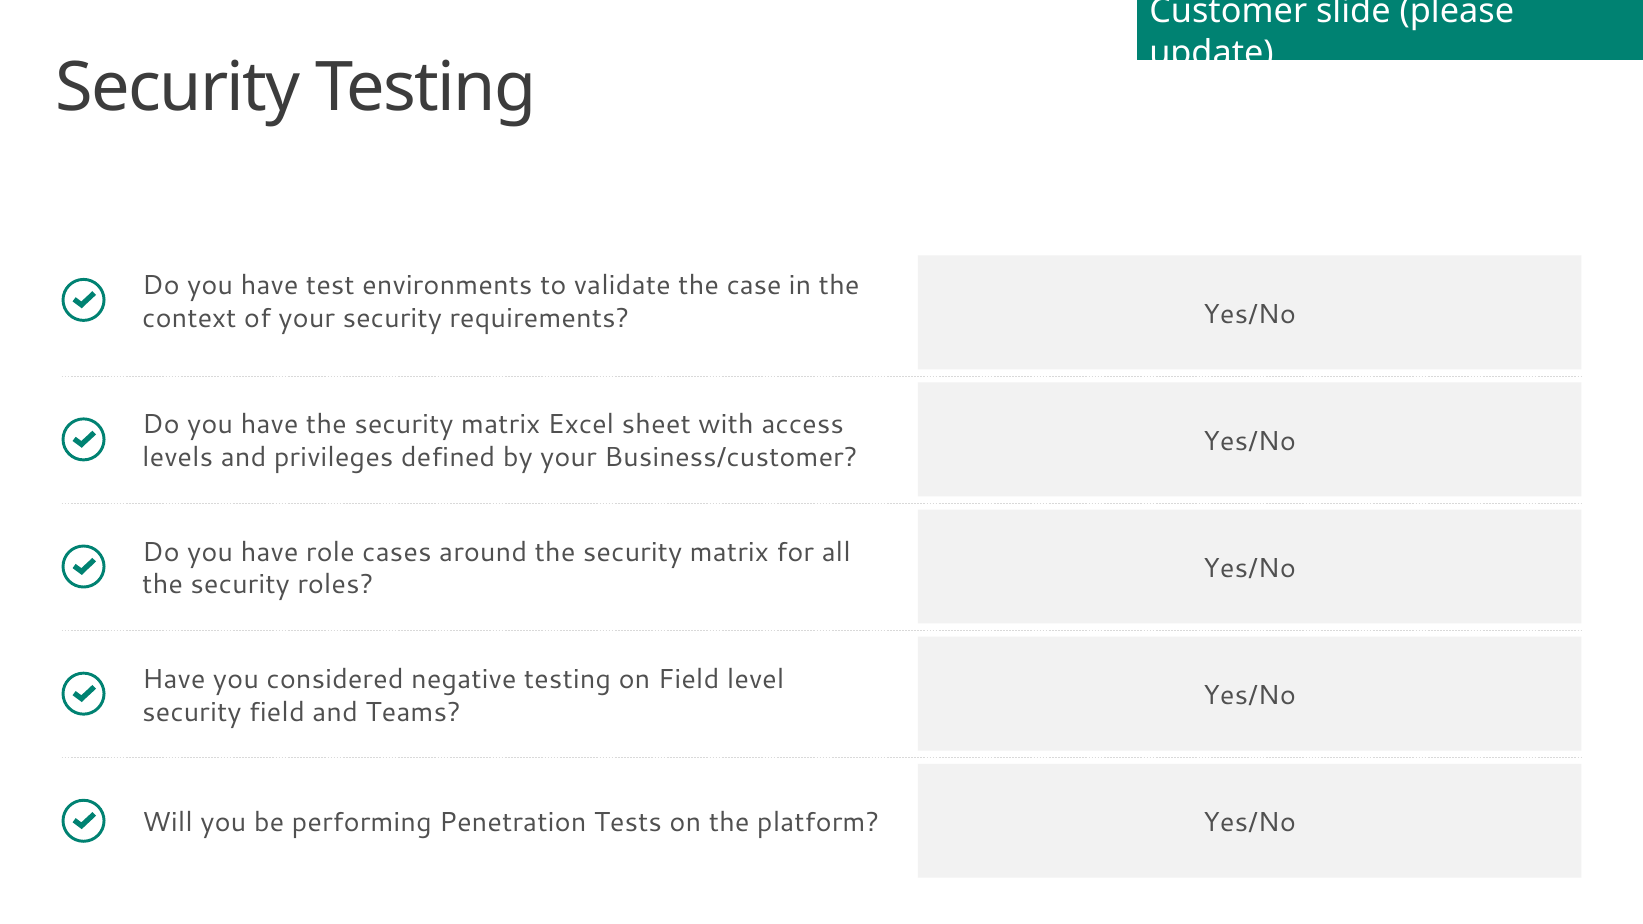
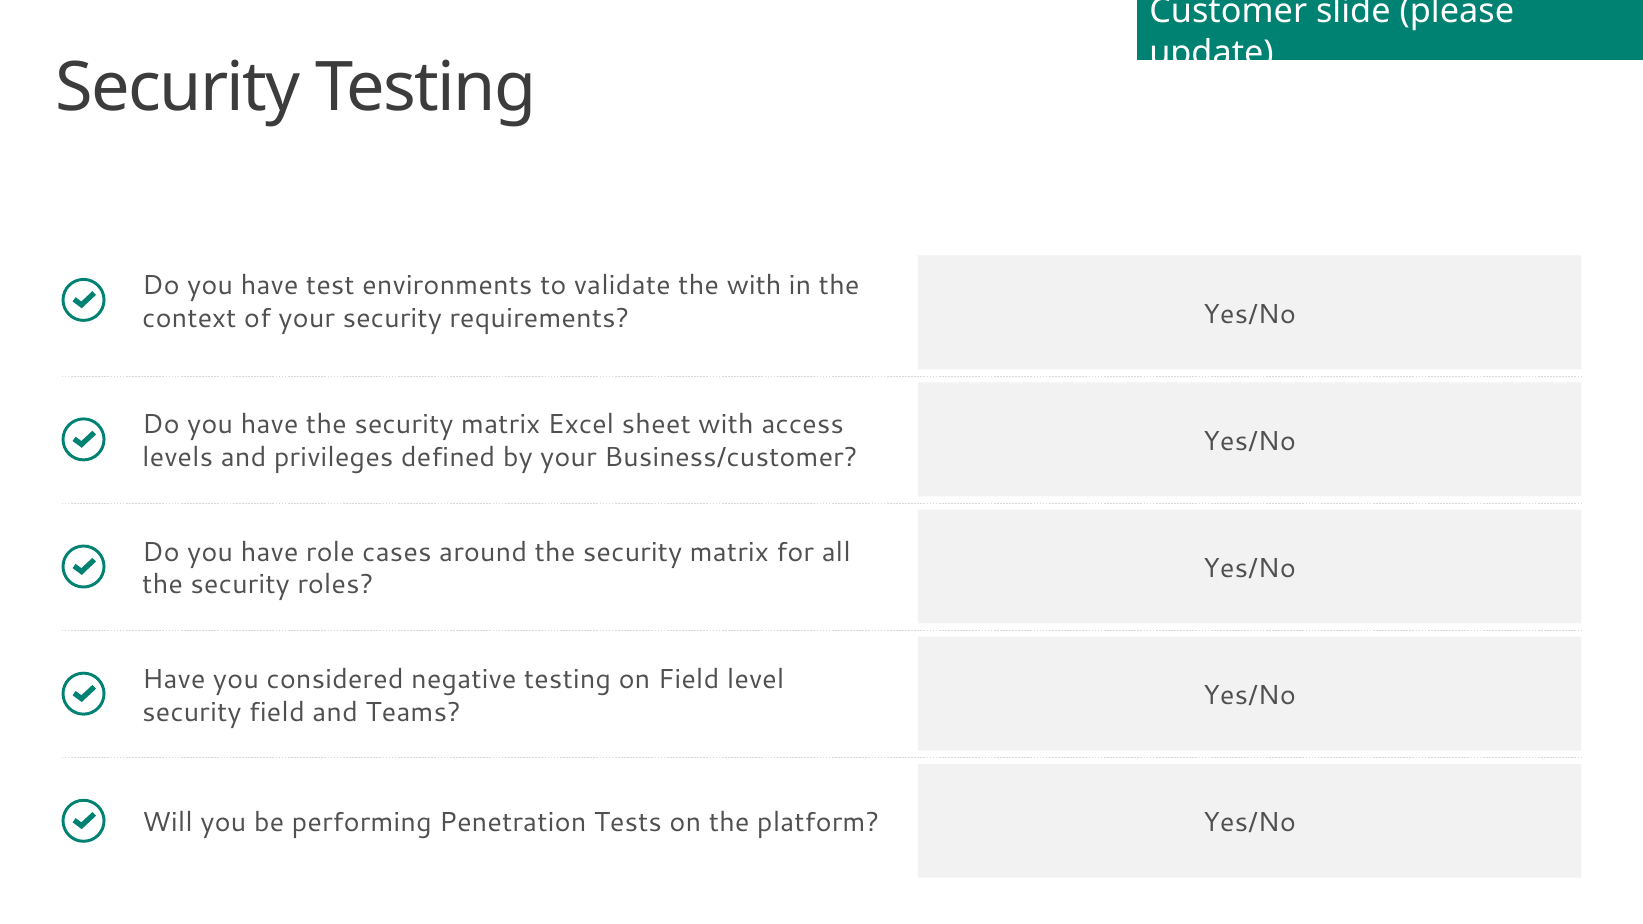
the case: case -> with (754, 285)
